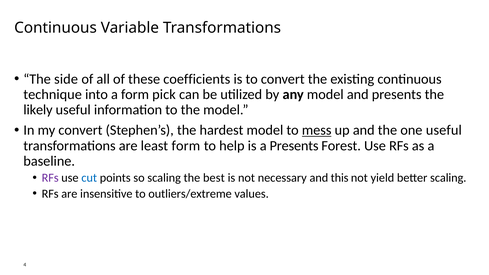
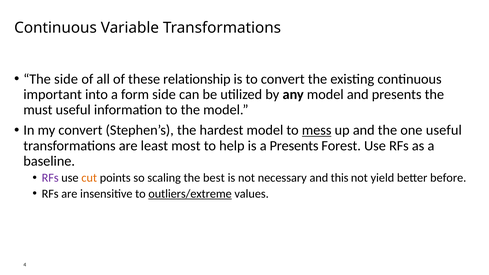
coefficients: coefficients -> relationship (197, 79)
technique: technique -> important (53, 94)
form pick: pick -> side (164, 94)
likely: likely -> must (38, 110)
least form: form -> most (186, 146)
cut colour: blue -> orange (89, 178)
better scaling: scaling -> before (448, 178)
outliers/extreme underline: none -> present (190, 194)
